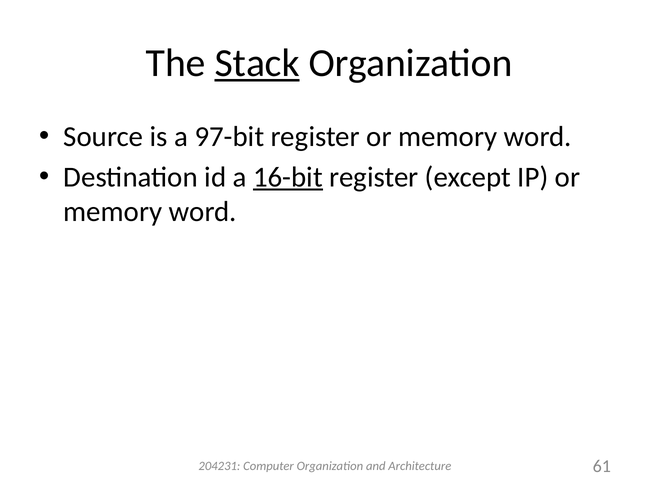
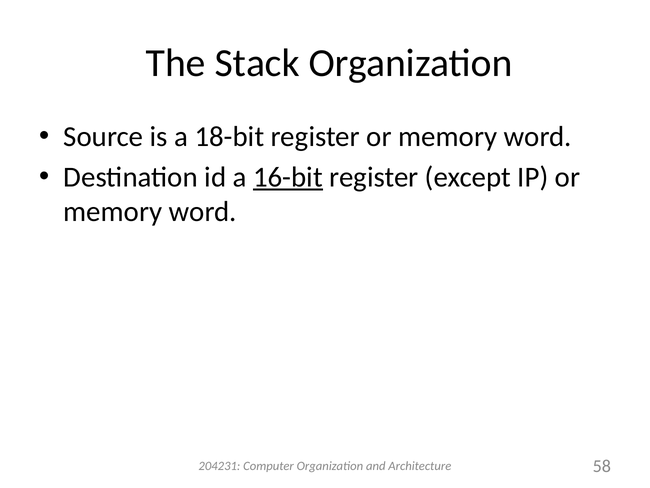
Stack underline: present -> none (257, 63)
97-bit: 97-bit -> 18-bit (229, 136)
61: 61 -> 58 (602, 466)
